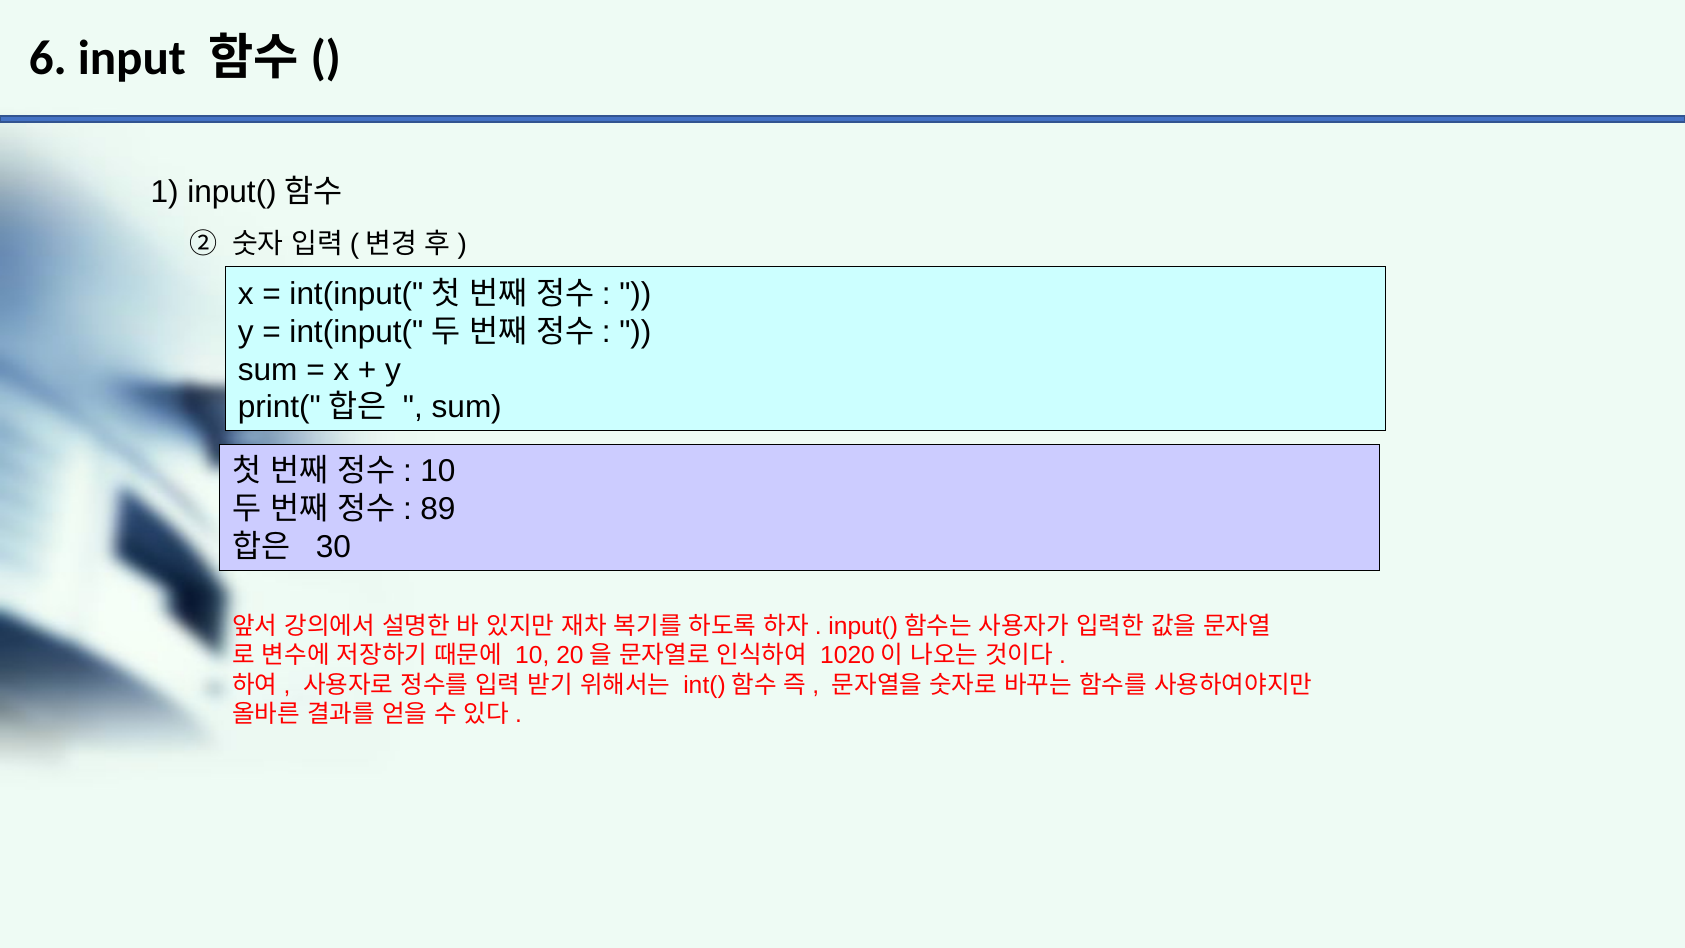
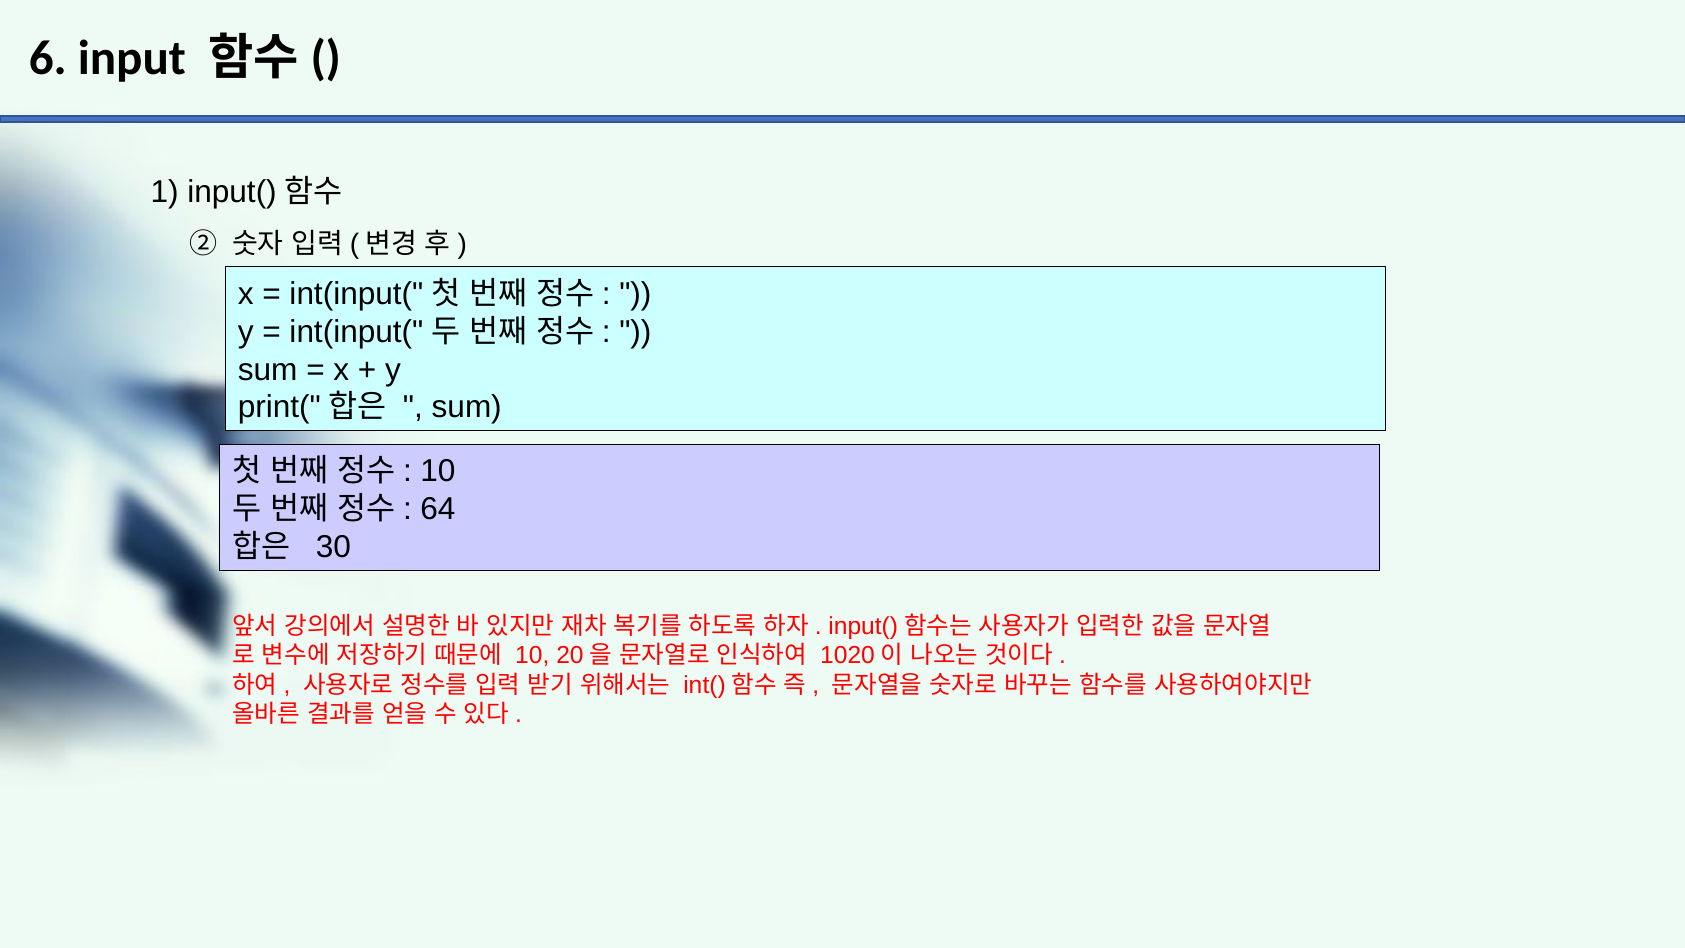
89: 89 -> 64 (438, 509)
